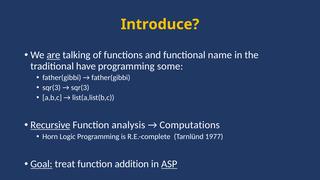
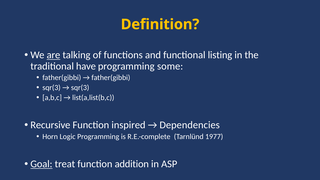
Introduce: Introduce -> Definition (160, 24)
name: name -> listing (220, 55)
Recursive underline: present -> none (50, 125)
analysis: analysis -> inspired (128, 125)
Computations: Computations -> Dependencies (190, 125)
ASP underline: present -> none (169, 164)
